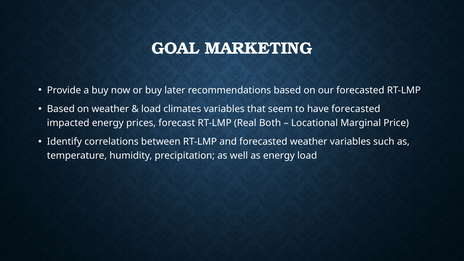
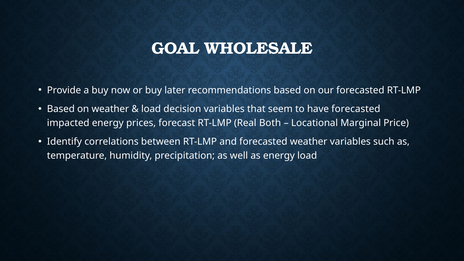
MARKETING: MARKETING -> WHOLESALE (259, 48)
climates: climates -> decision (182, 109)
